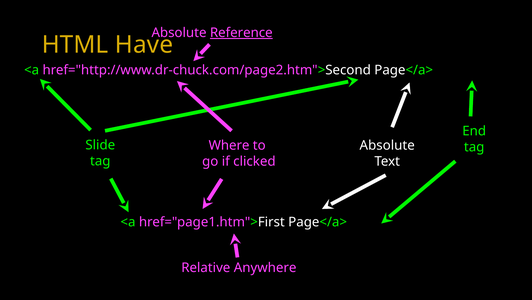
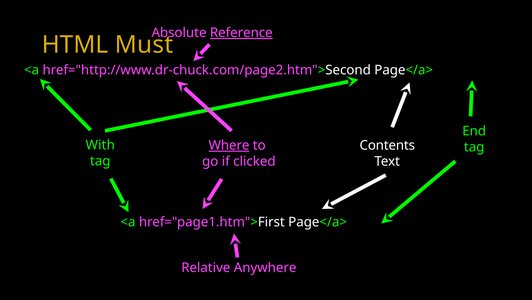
Have: Have -> Must (144, 45)
Slide: Slide -> With (100, 145)
Where underline: none -> present (229, 145)
Absolute: Absolute -> Contents (387, 145)
